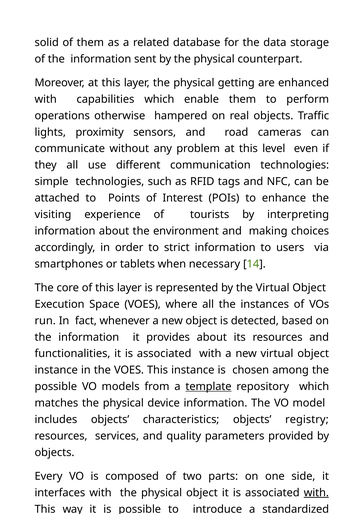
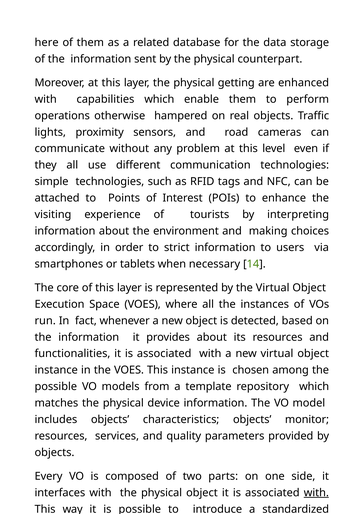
solid: solid -> here (47, 42)
template underline: present -> none (209, 386)
registry: registry -> monitor (307, 419)
